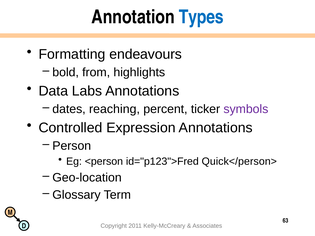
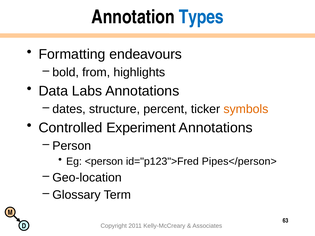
reaching: reaching -> structure (114, 109)
symbols colour: purple -> orange (246, 109)
Expression: Expression -> Experiment (141, 128)
Quick</person>: Quick</person> -> Pipes</person> (239, 162)
